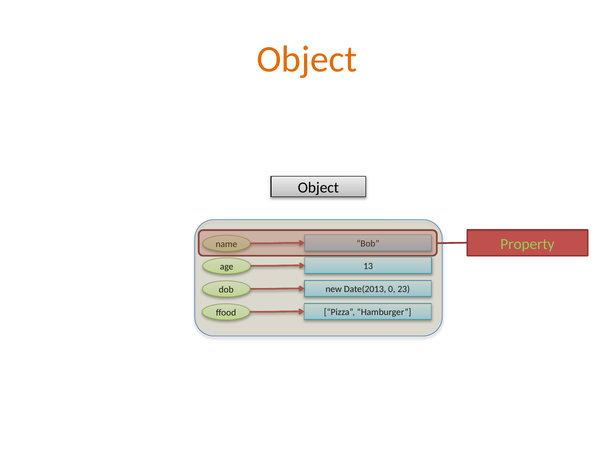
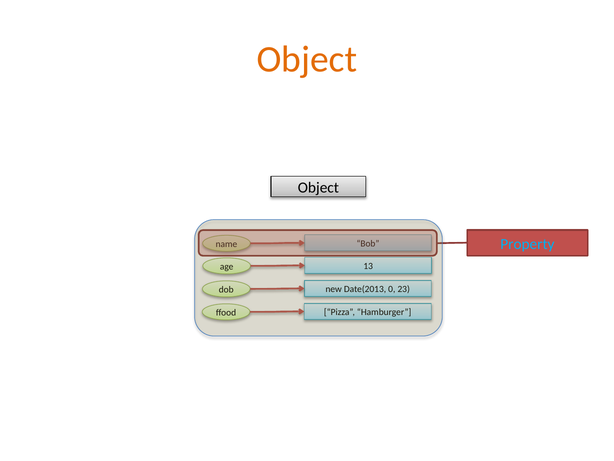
Property colour: light green -> light blue (527, 244)
